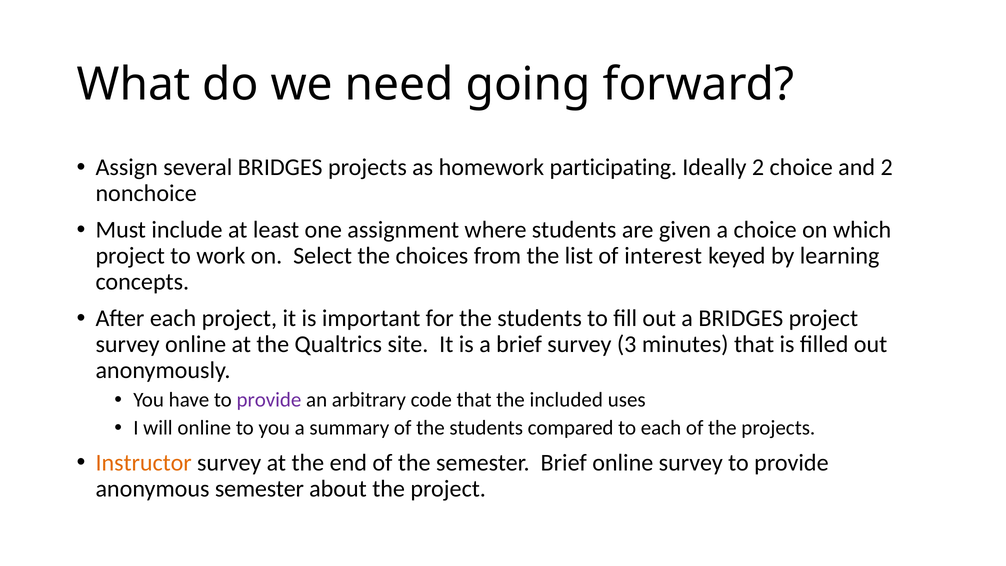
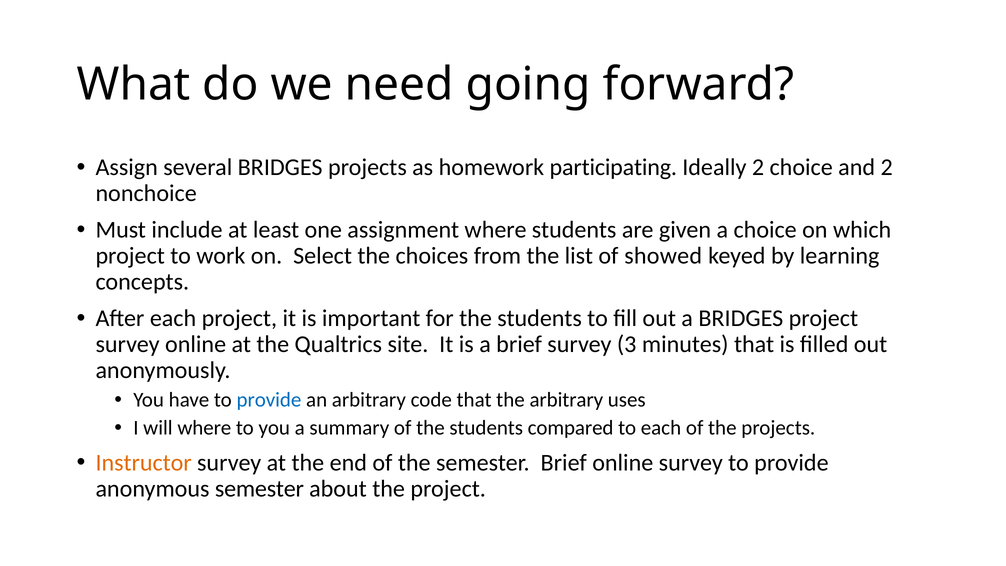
interest: interest -> showed (663, 256)
provide colour: purple -> blue (269, 400)
the included: included -> arbitrary (566, 400)
will online: online -> where (204, 428)
